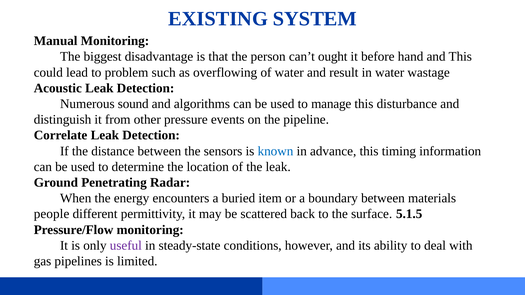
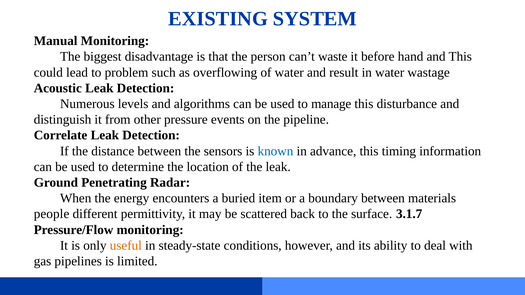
ought: ought -> waste (333, 57)
sound: sound -> levels (133, 104)
5.1.5: 5.1.5 -> 3.1.7 (409, 214)
useful colour: purple -> orange (126, 246)
